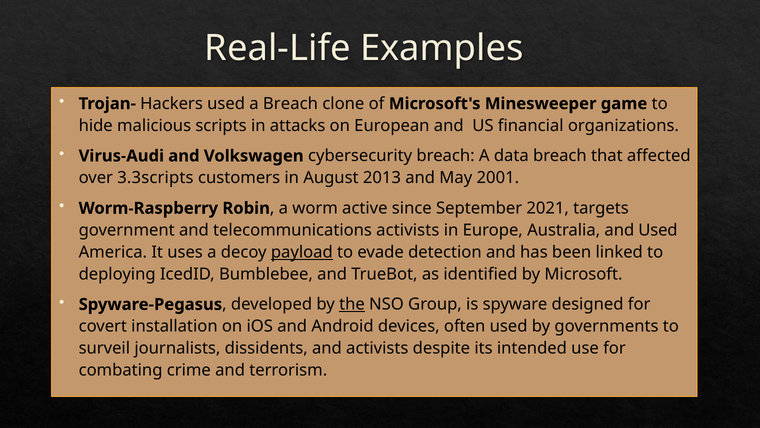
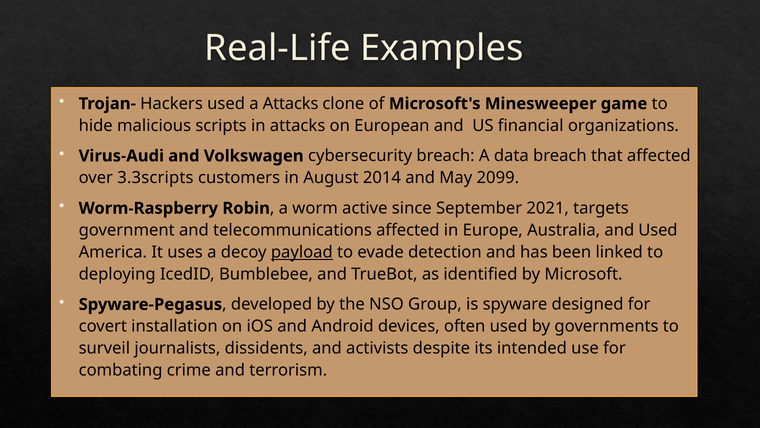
a Breach: Breach -> Attacks (291, 104)
2013: 2013 -> 2014 (382, 178)
2001: 2001 -> 2099 (498, 178)
telecommunications activists: activists -> affected (408, 230)
the underline: present -> none (352, 304)
